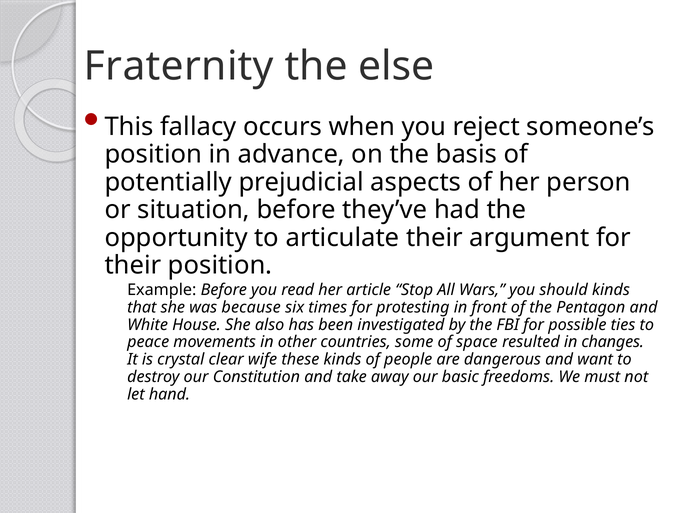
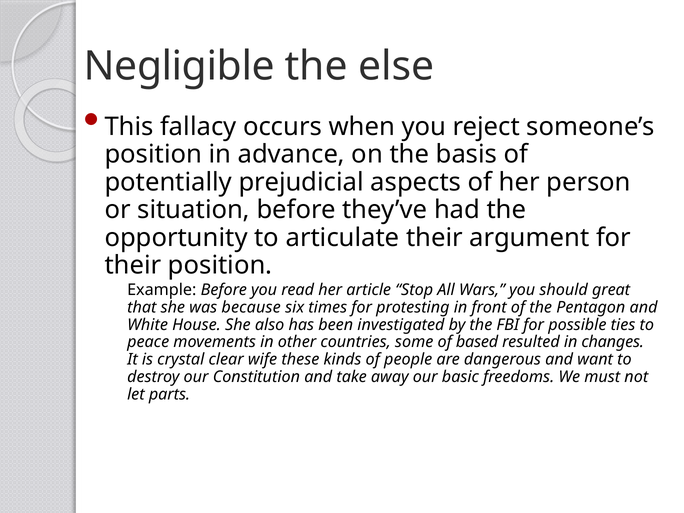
Fraternity: Fraternity -> Negligible (179, 66)
should kinds: kinds -> great (611, 290)
space: space -> based (477, 342)
hand: hand -> parts (170, 394)
